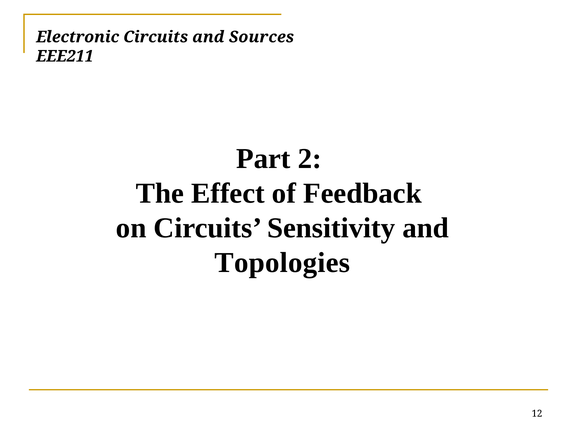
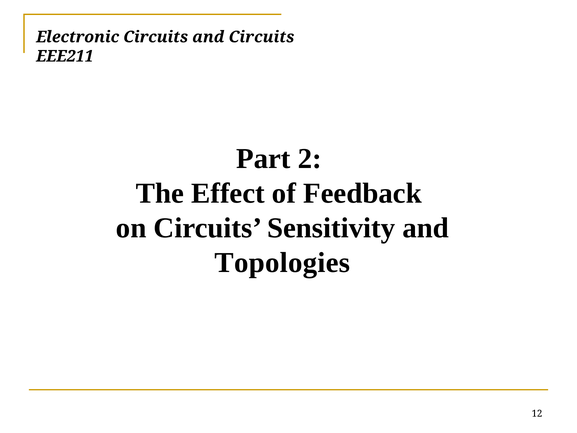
and Sources: Sources -> Circuits (261, 37)
